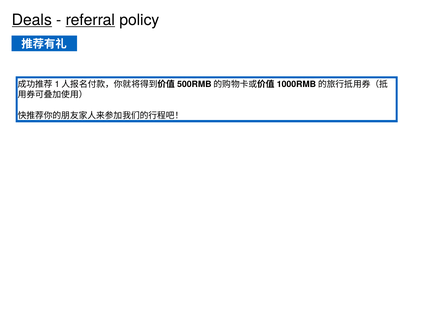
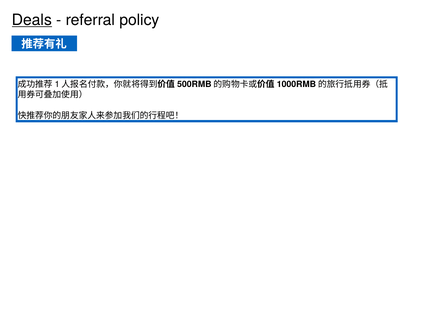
referral underline: present -> none (90, 20)
